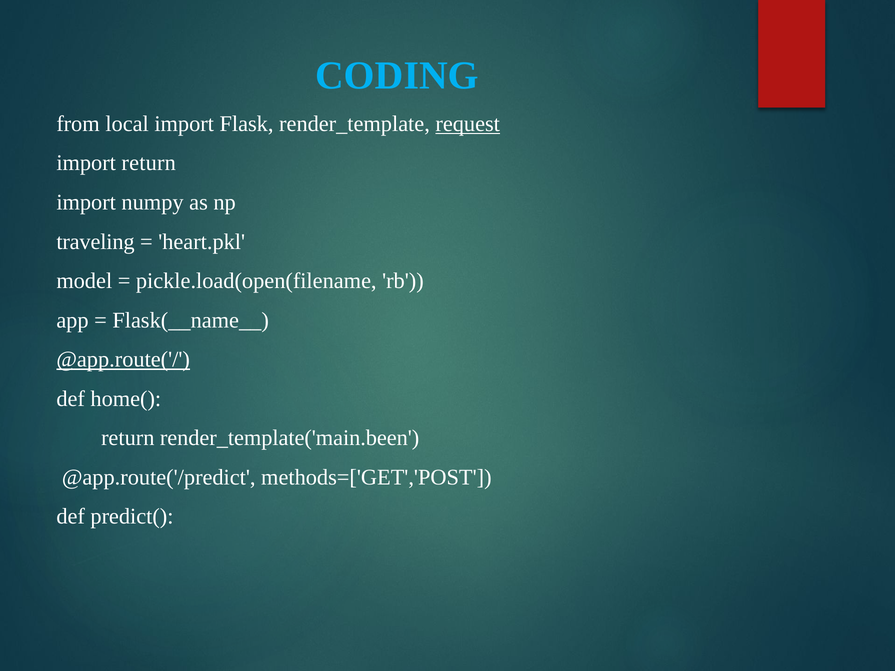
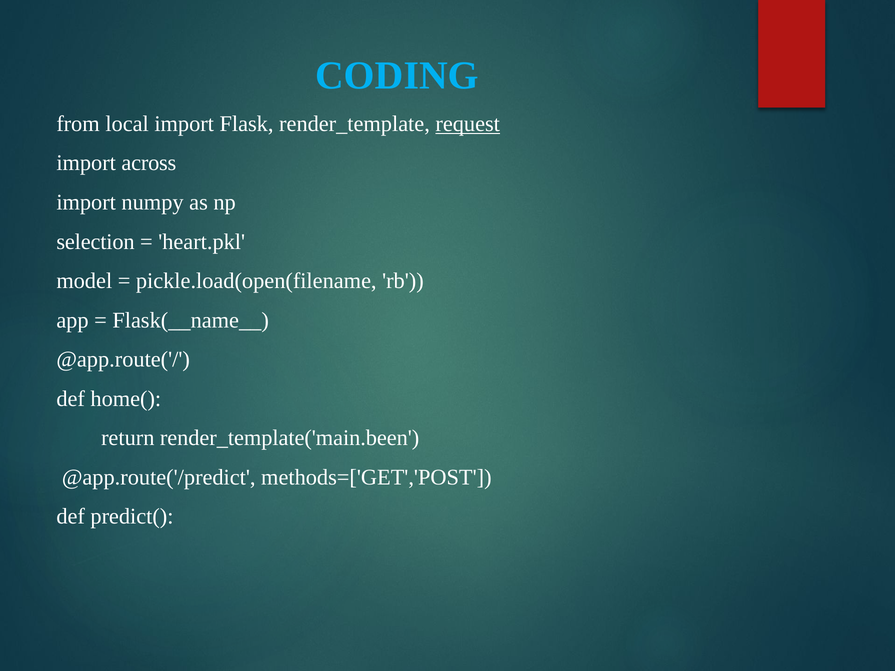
import return: return -> across (149, 163)
traveling: traveling -> selection (96, 242)
@app.route('/ underline: present -> none (123, 360)
